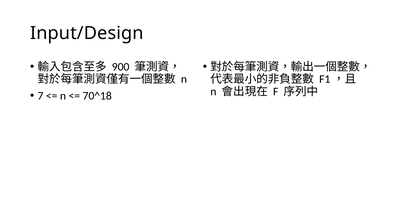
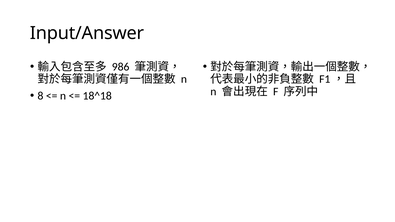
Input/Design: Input/Design -> Input/Answer (87, 33)
900: 900 -> 986 (121, 67)
7: 7 -> 8 (40, 96)
70^18: 70^18 -> 18^18 (97, 96)
